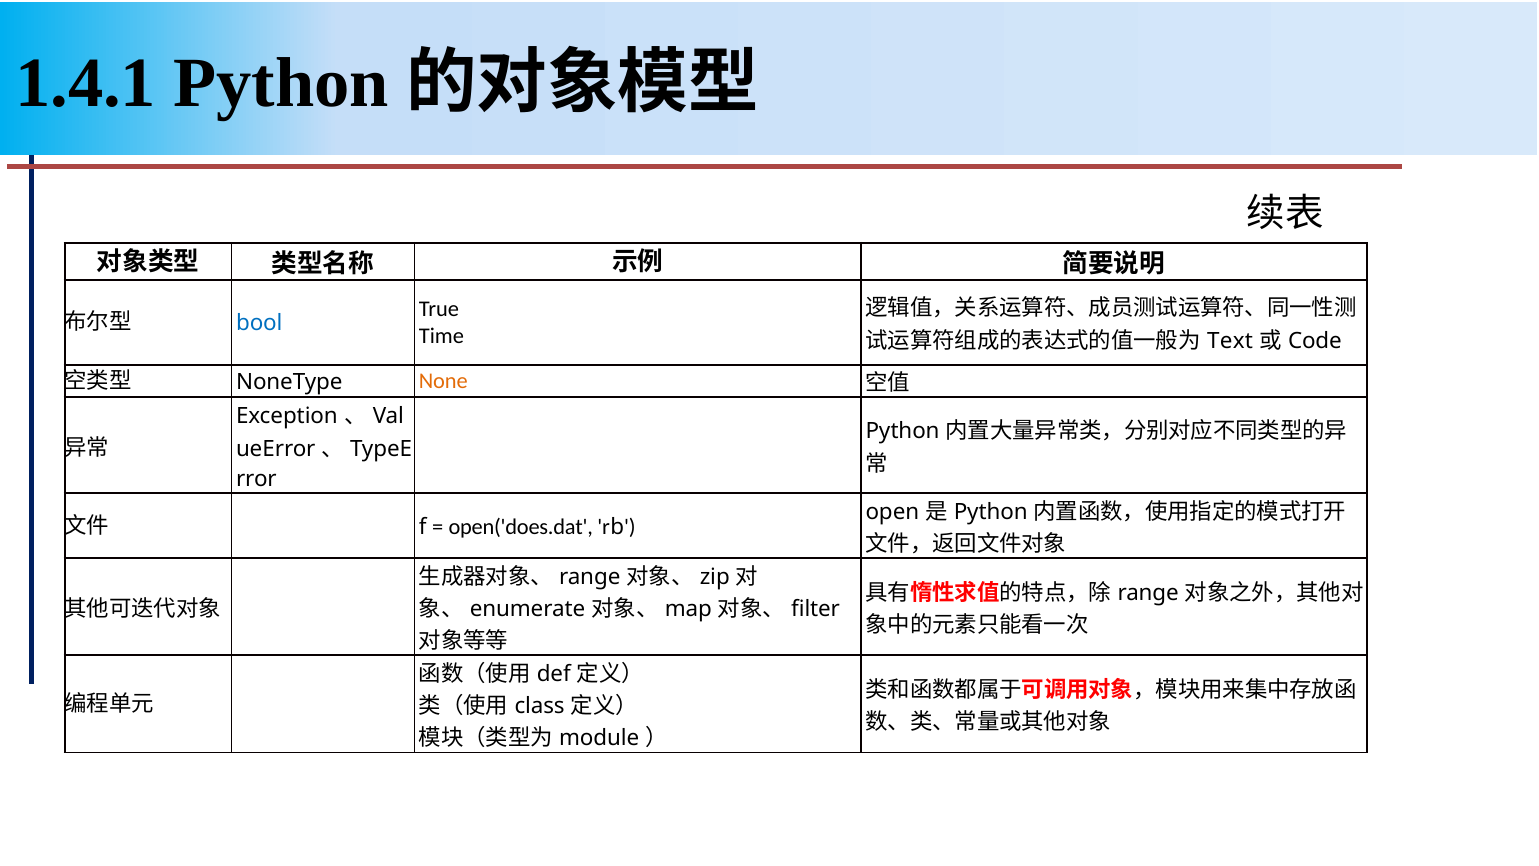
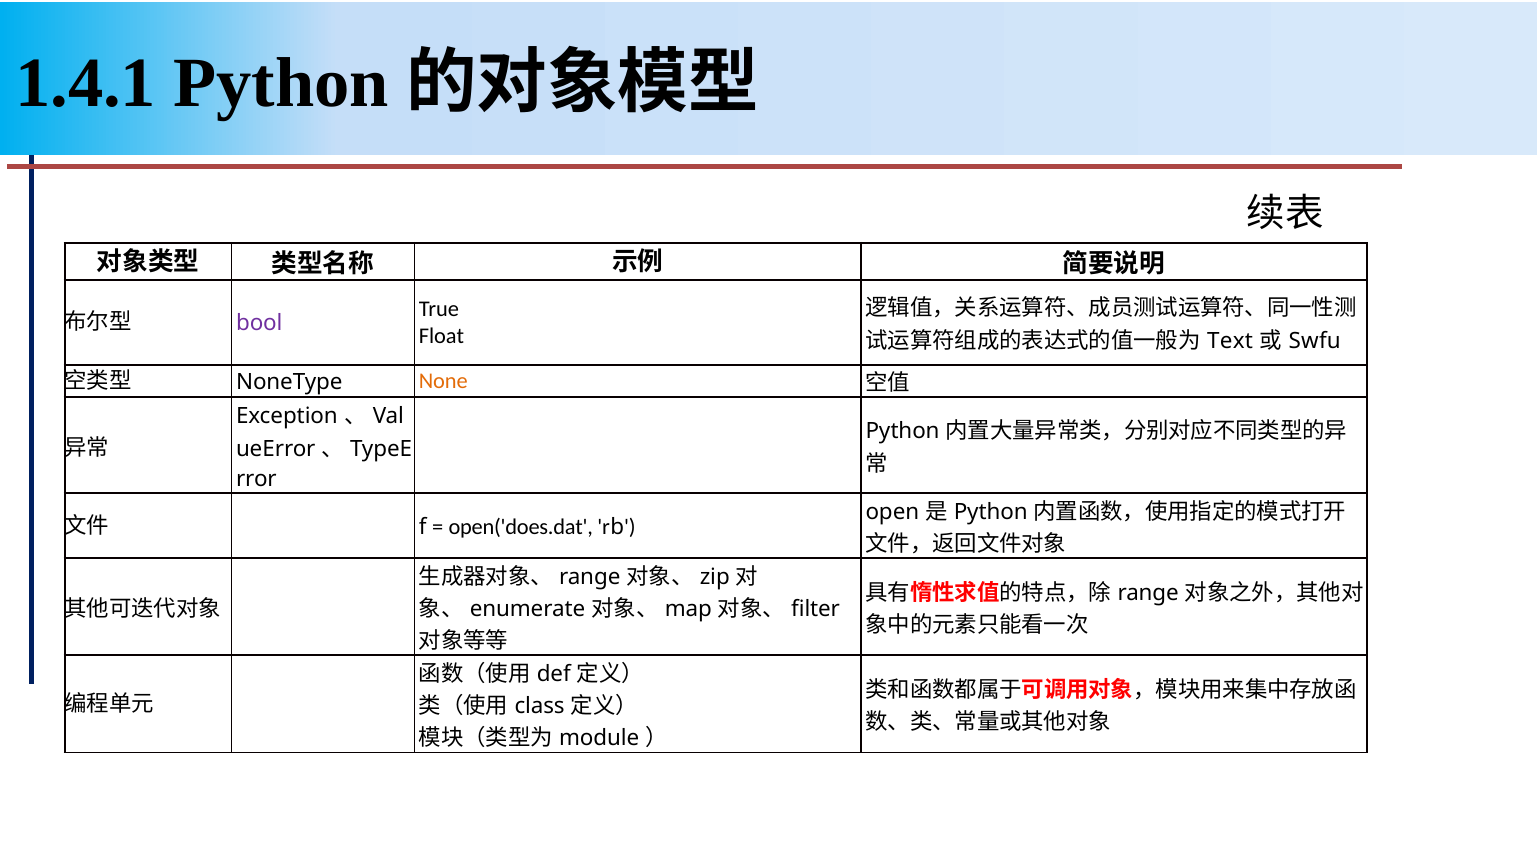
bool colour: blue -> purple (259, 323)
Time: Time -> Float (441, 336)
Code: Code -> Swfu (1315, 341)
